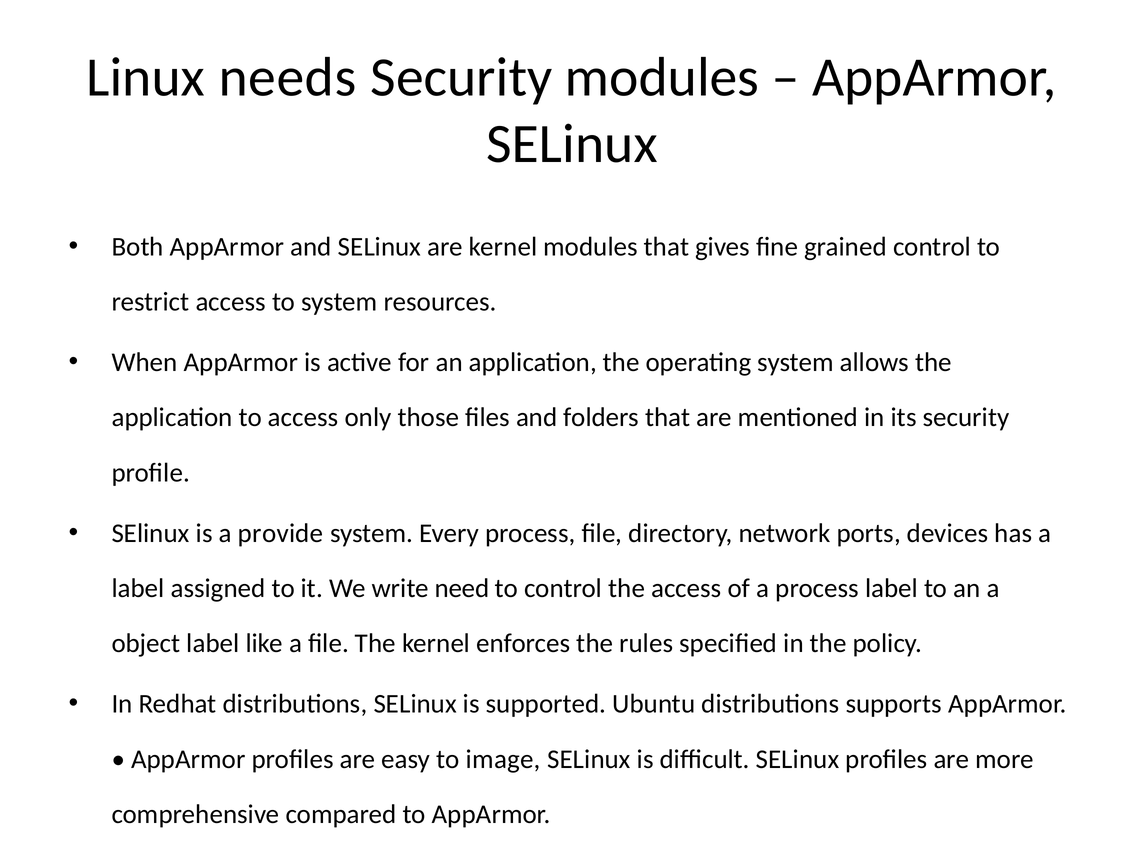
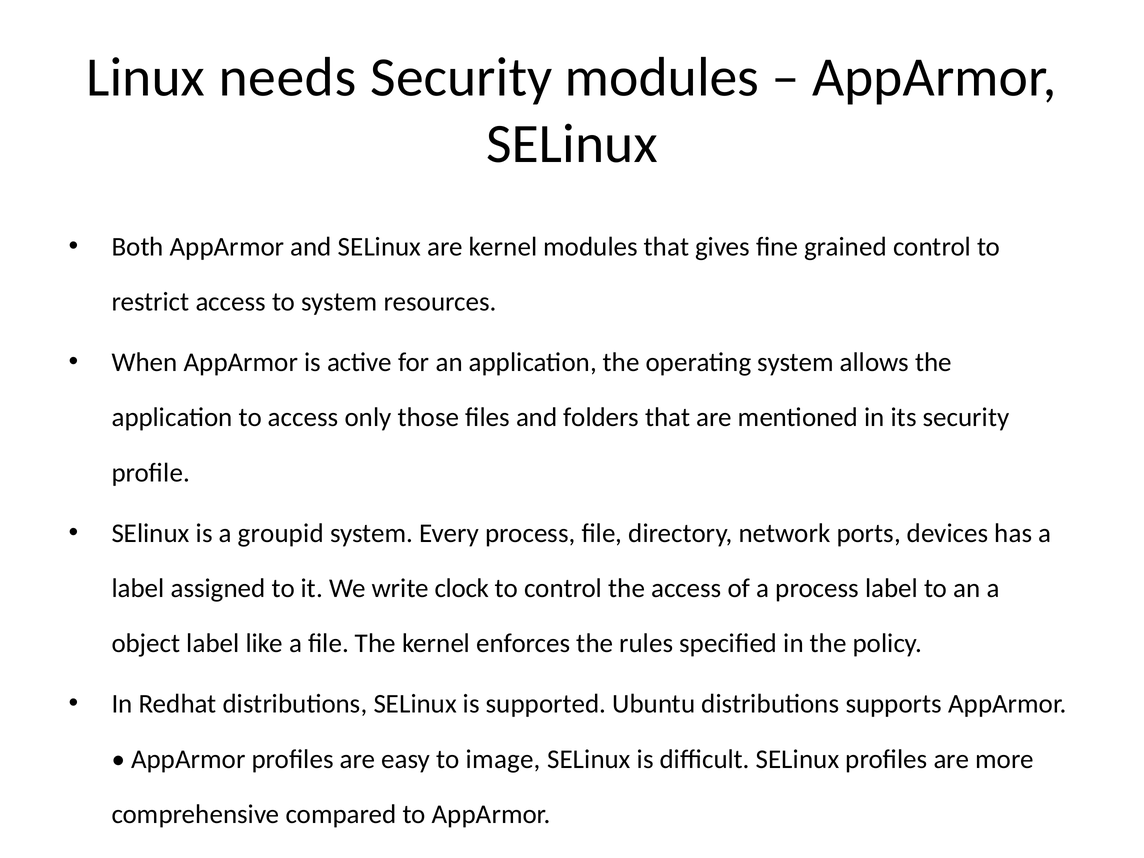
provide: provide -> groupid (281, 533)
need: need -> clock (462, 588)
